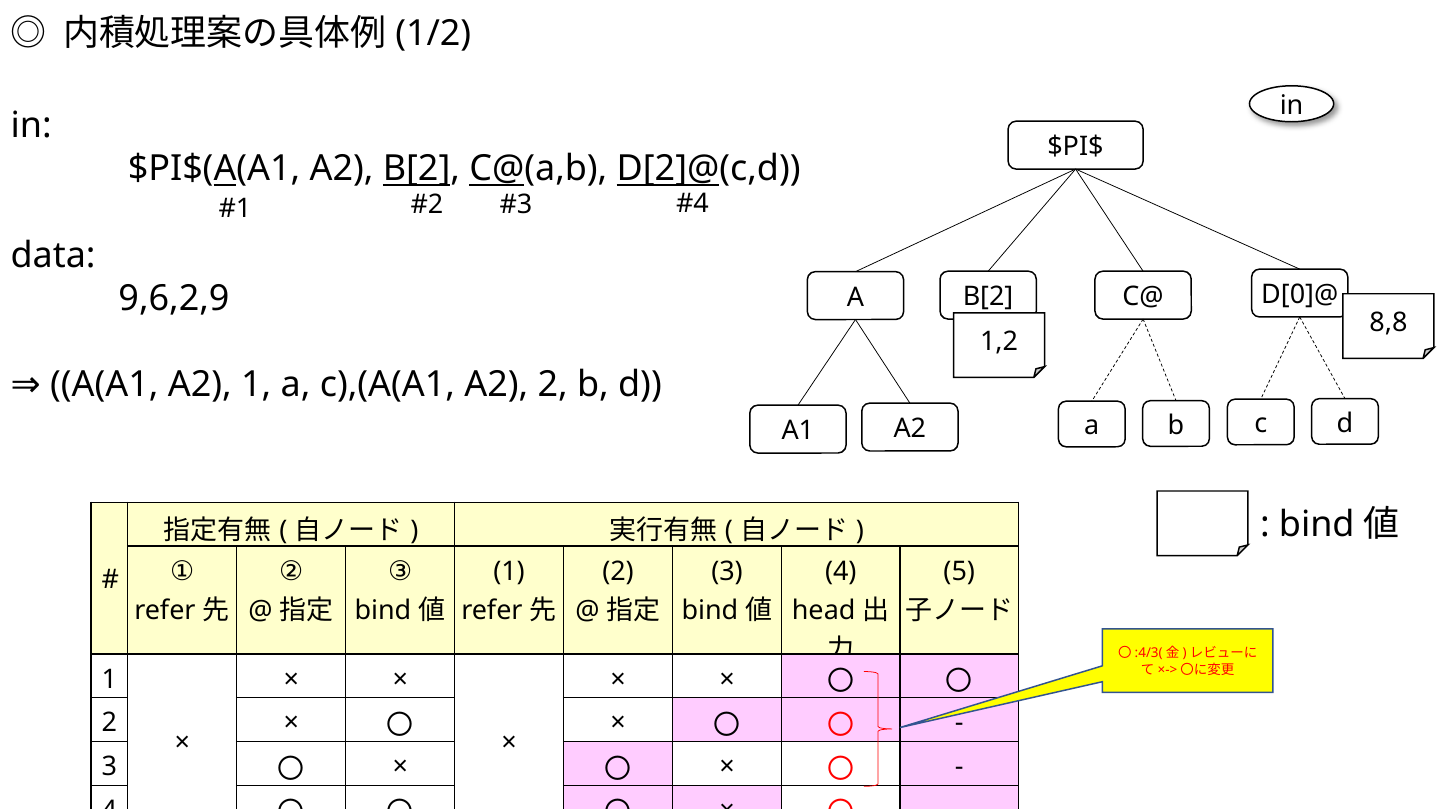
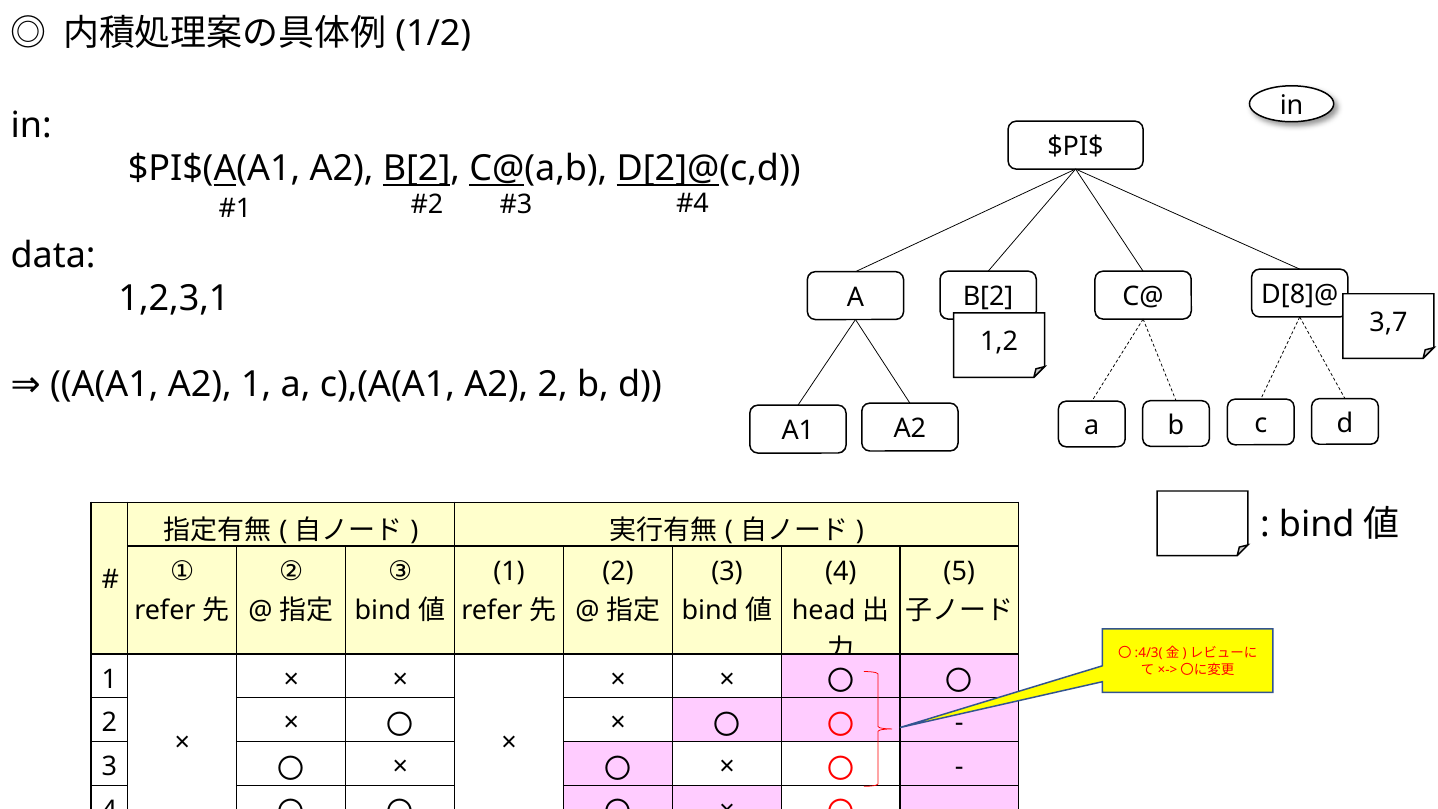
D[0]@: D[0]@ -> D[8]@ (1300, 295)
9,6,2,9: 9,6,2,9 -> 1,2,3,1 (174, 298)
8,8: 8,8 -> 3,7 (1388, 323)
